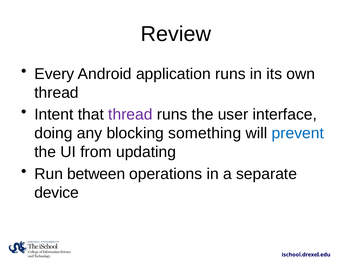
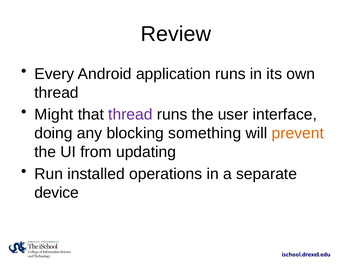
Intent: Intent -> Might (54, 115)
prevent colour: blue -> orange (298, 133)
between: between -> installed (96, 174)
